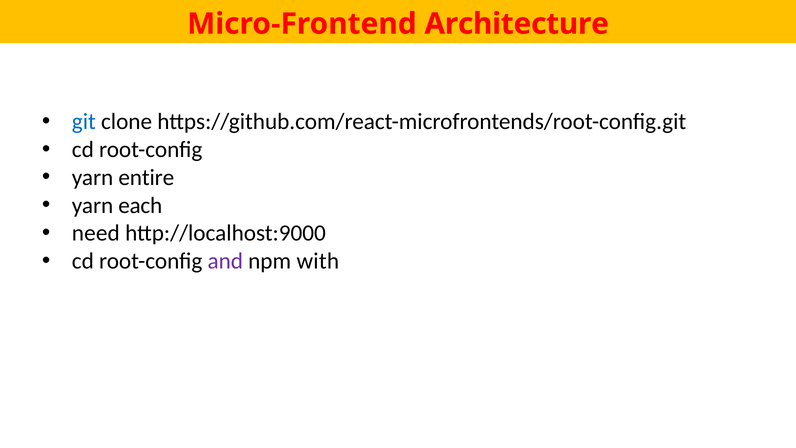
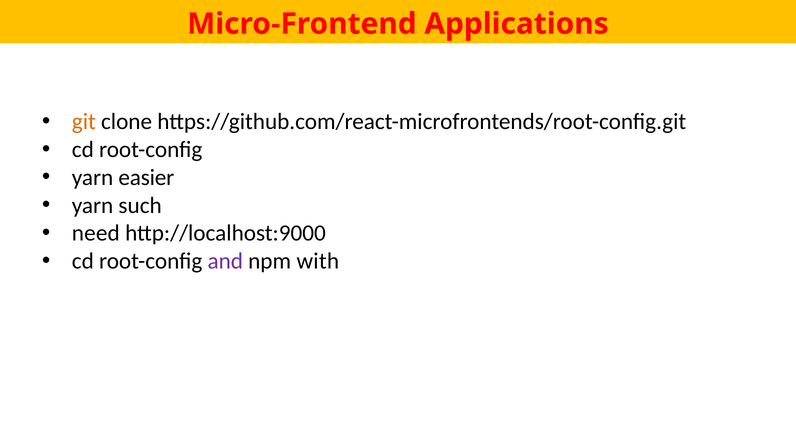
Architecture: Architecture -> Applications (517, 24)
git colour: blue -> orange (84, 122)
entire: entire -> easier (146, 177)
each: each -> such (140, 205)
